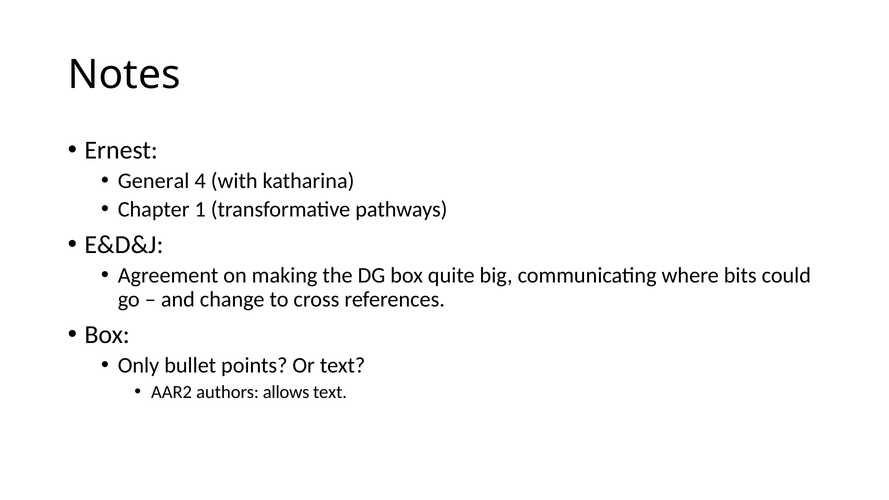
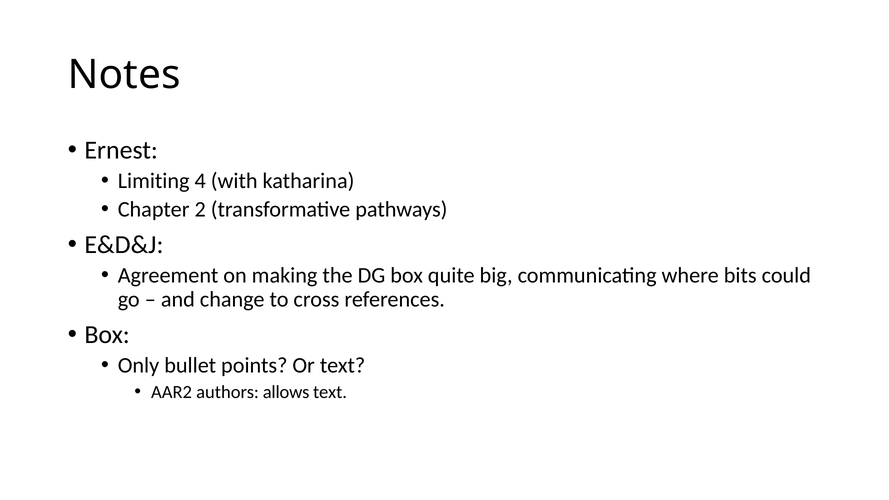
General: General -> Limiting (154, 181)
1: 1 -> 2 (200, 210)
